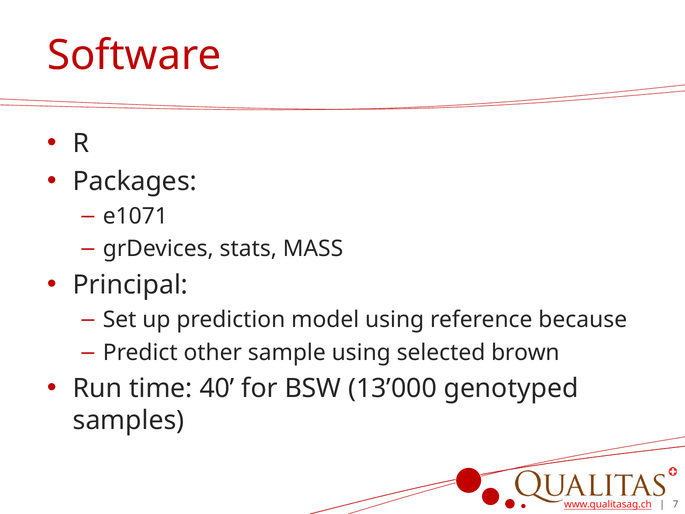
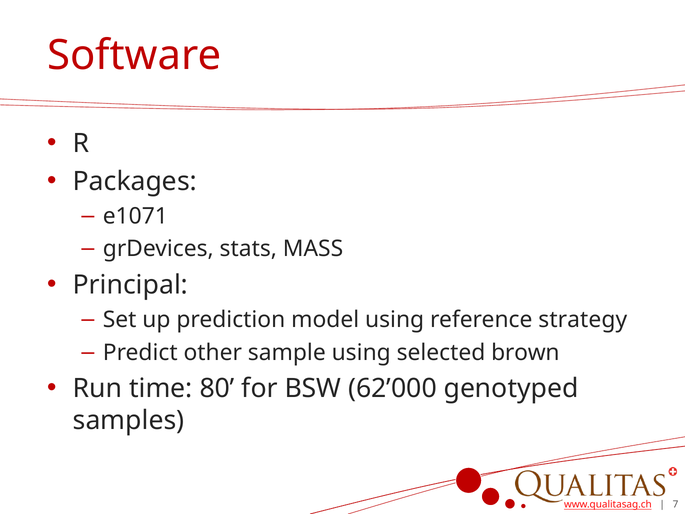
because: because -> strategy (583, 320)
40: 40 -> 80 (217, 388)
13’000: 13’000 -> 62’000 (392, 388)
